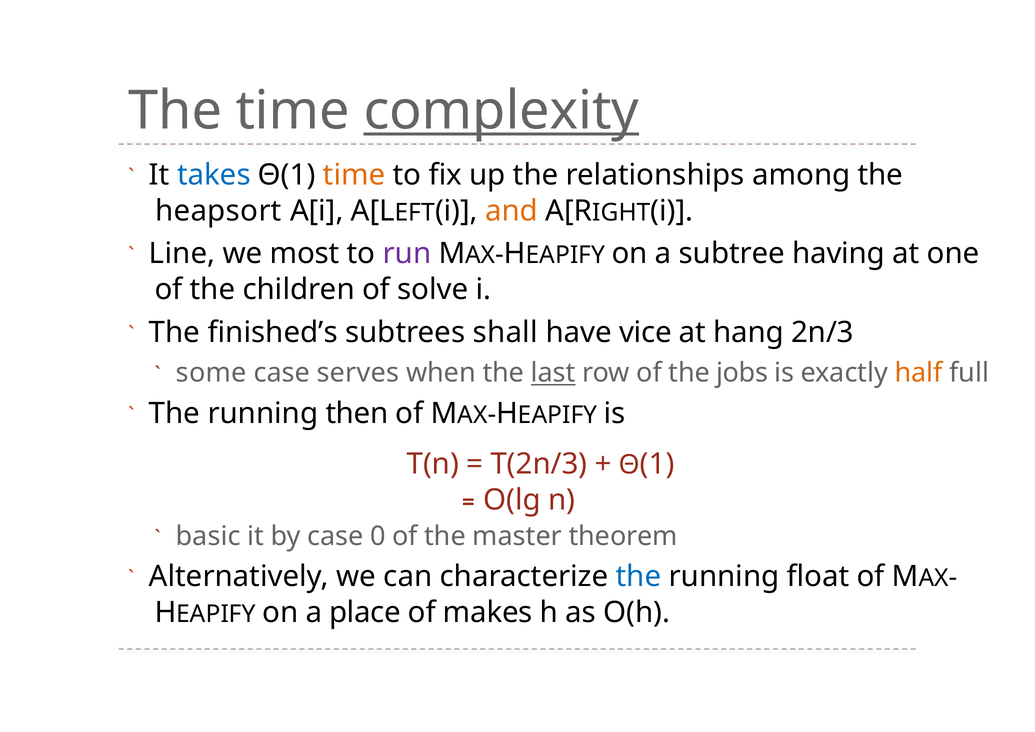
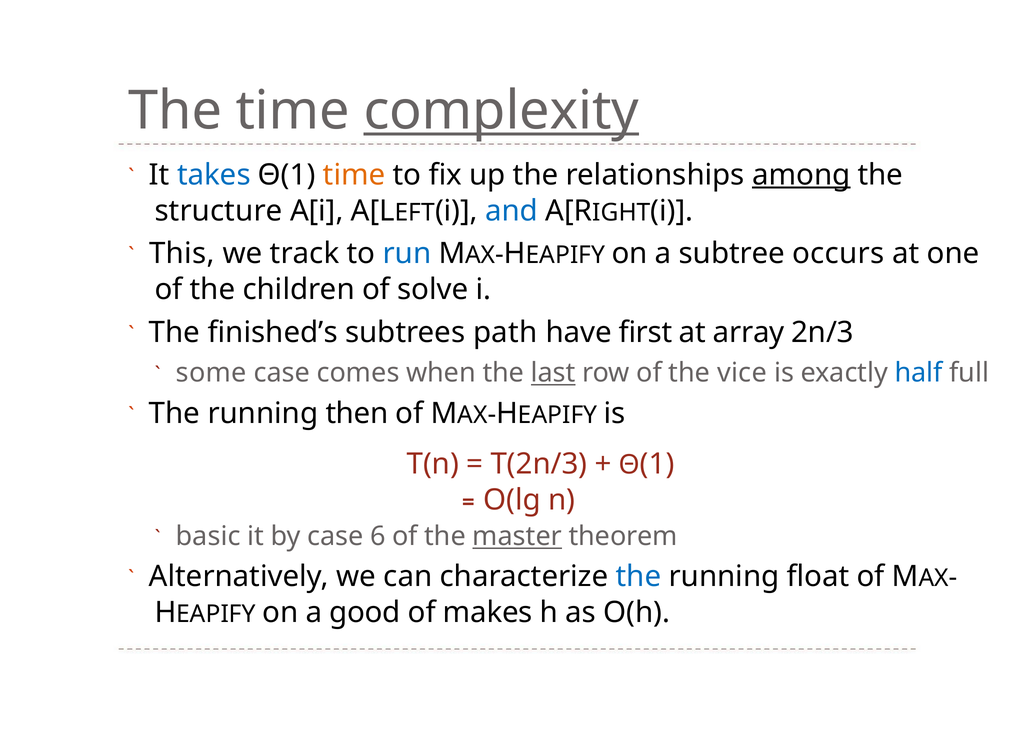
among underline: none -> present (801, 175)
heapsort: heapsort -> structure (219, 211)
and colour: orange -> blue (512, 211)
Line: Line -> This (182, 253)
most: most -> track (305, 253)
run colour: purple -> blue (407, 253)
having: having -> occurs (838, 253)
shall: shall -> path (505, 332)
vice: vice -> first (646, 332)
hang: hang -> array (749, 332)
serves: serves -> comes (358, 373)
jobs: jobs -> vice (742, 373)
half colour: orange -> blue (919, 373)
0: 0 -> 6 (378, 536)
master underline: none -> present (517, 536)
place: place -> good (365, 612)
